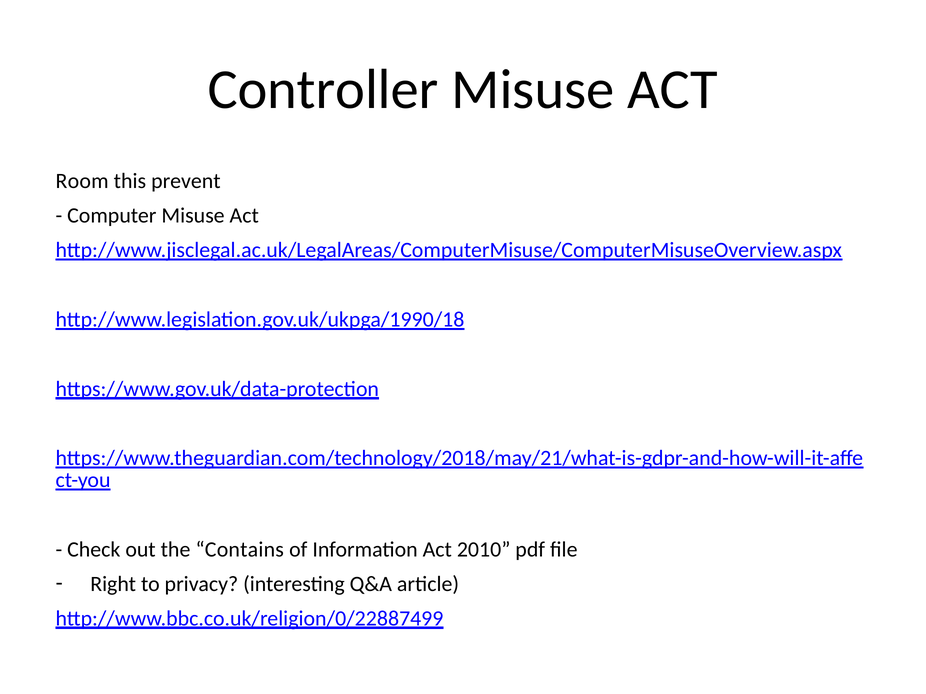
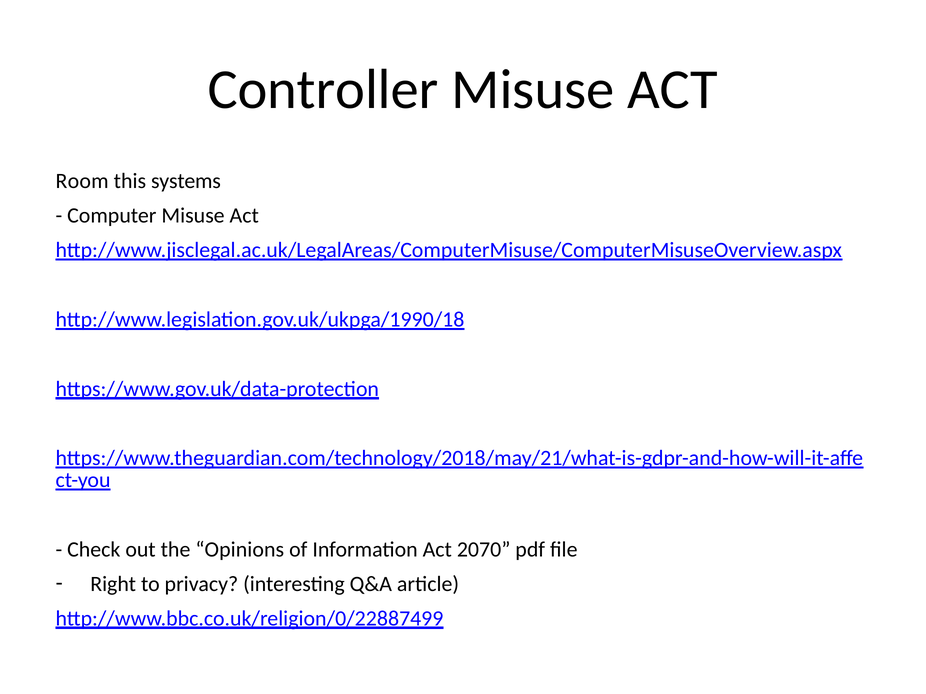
prevent: prevent -> systems (186, 181)
Contains: Contains -> Opinions (240, 550)
2010: 2010 -> 2070 (484, 550)
